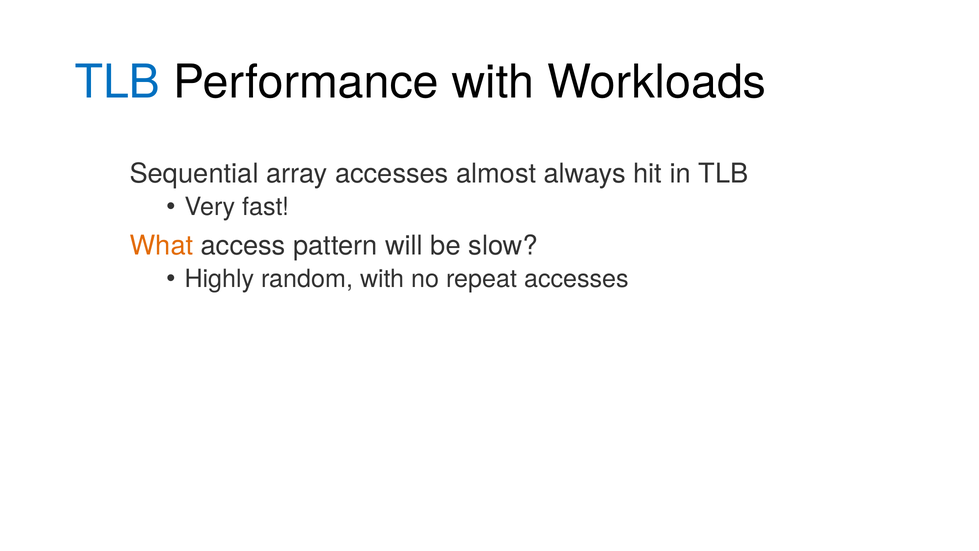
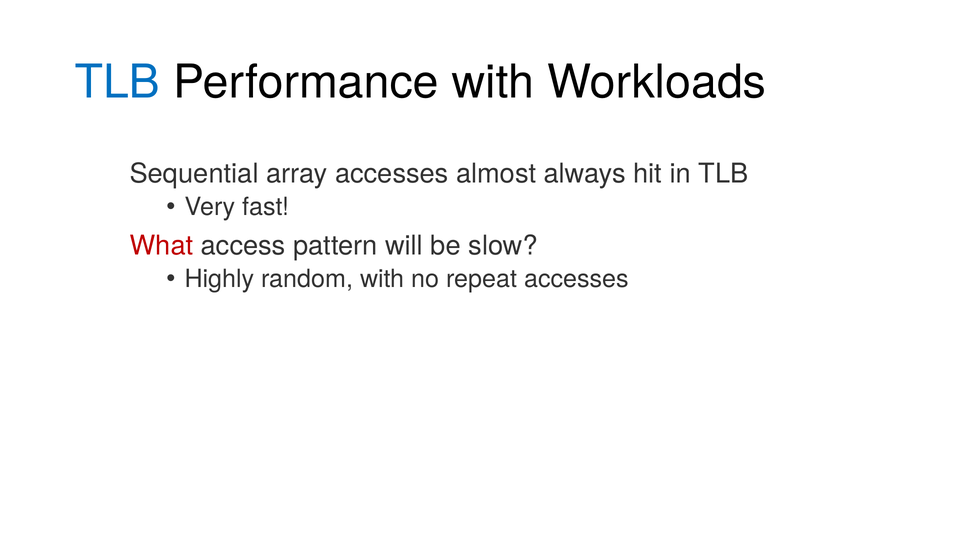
What colour: orange -> red (161, 245)
